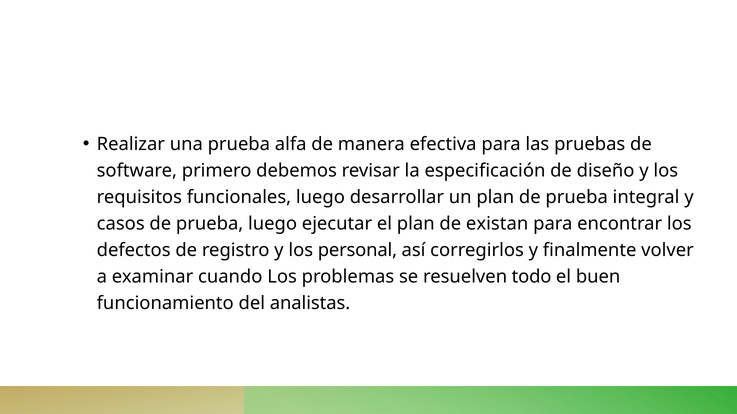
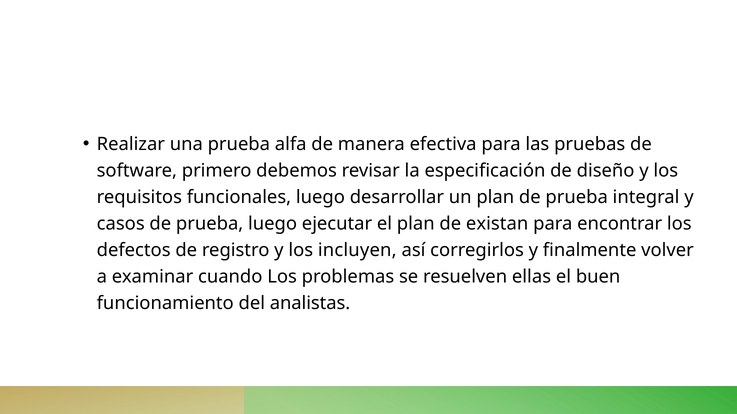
personal: personal -> incluyen (357, 251)
todo: todo -> ellas (531, 277)
